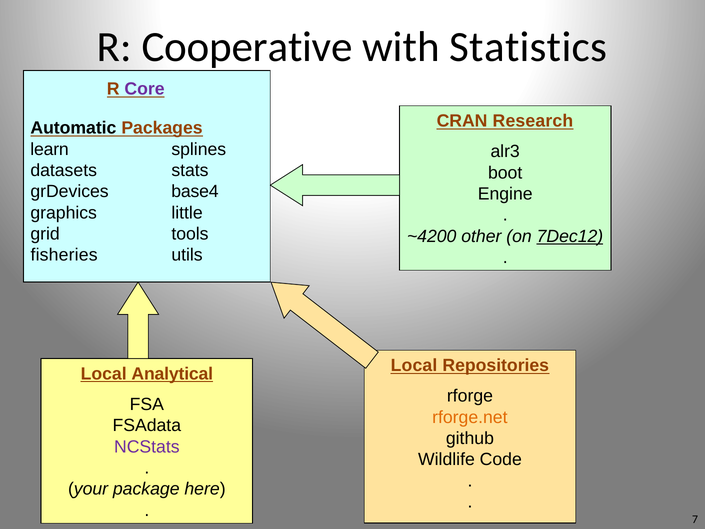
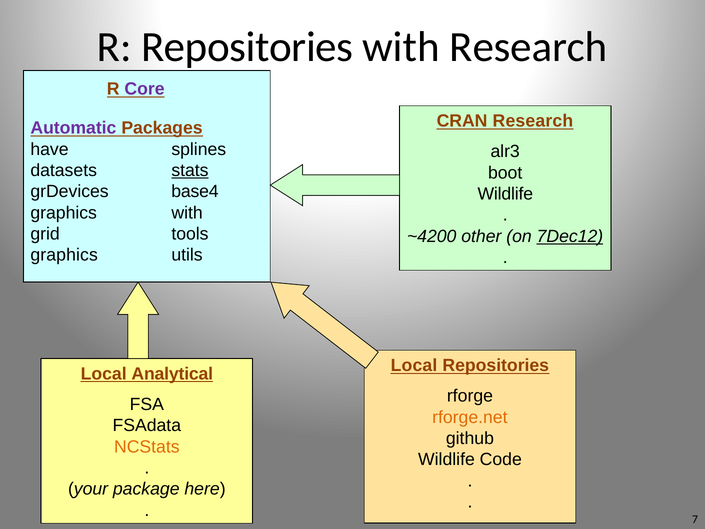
R Cooperative: Cooperative -> Repositories (247, 47)
with Statistics: Statistics -> Research (528, 47)
Automatic colour: black -> purple (73, 128)
learn: learn -> have (49, 149)
stats underline: none -> present (190, 170)
Engine: Engine -> Wildlife (505, 194)
graphics little: little -> with (187, 213)
fisheries: fisheries -> graphics (64, 255)
NCStats colour: purple -> orange (147, 446)
